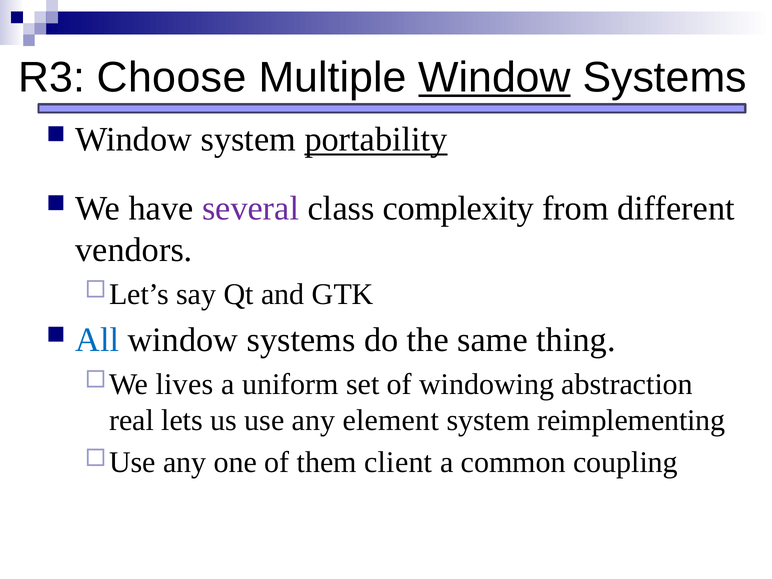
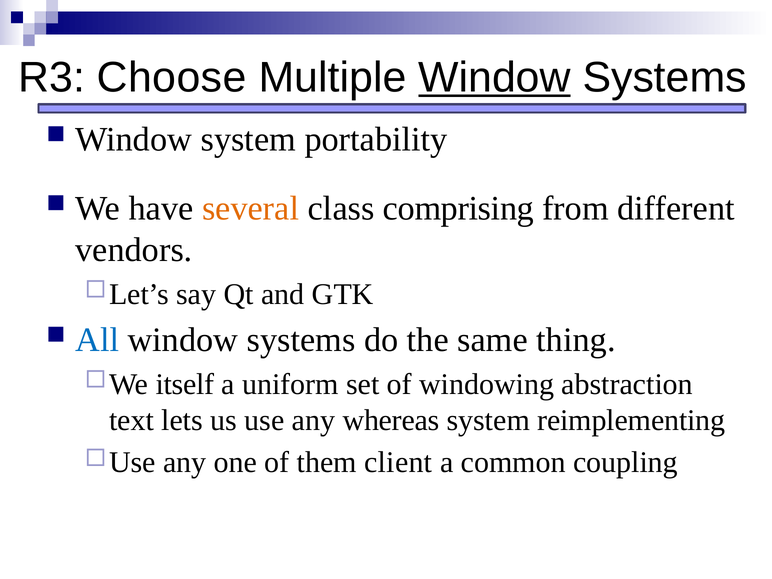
portability underline: present -> none (376, 140)
several colour: purple -> orange (251, 209)
complexity: complexity -> comprising (458, 209)
lives: lives -> itself (185, 384)
real: real -> text (131, 420)
element: element -> whereas (391, 420)
